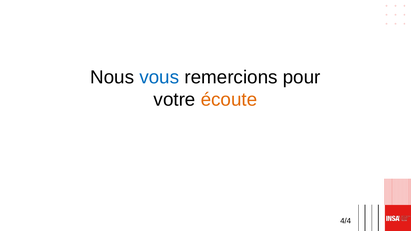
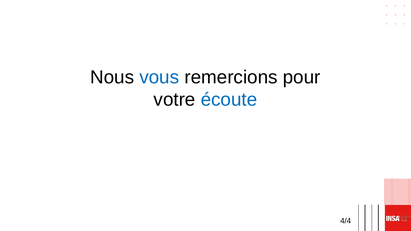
écoute colour: orange -> blue (229, 100)
